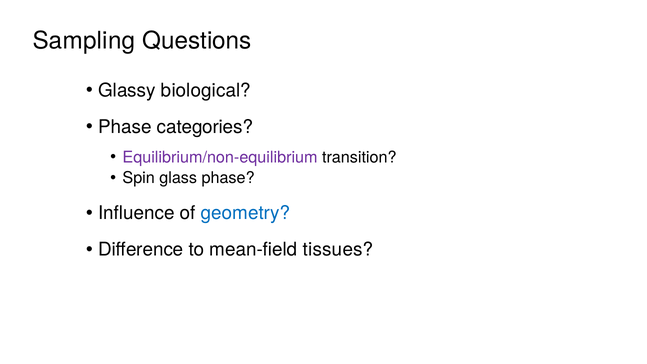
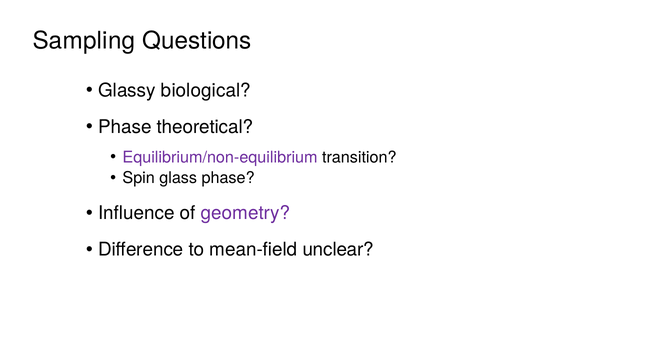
categories: categories -> theoretical (205, 127)
geometry colour: blue -> purple (245, 213)
tissues: tissues -> unclear (338, 250)
